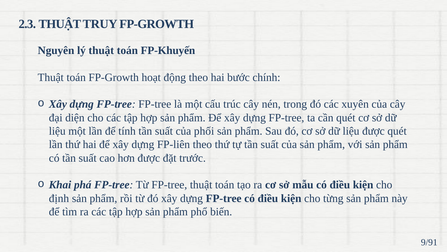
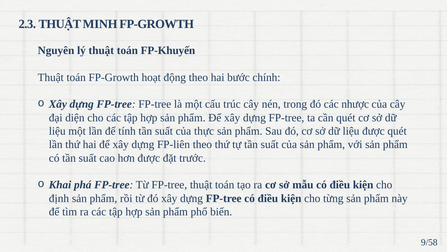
TRUY: TRUY -> MINH (100, 24)
xuyên: xuyên -> nhược (355, 104)
phối: phối -> thực (204, 131)
9/91: 9/91 -> 9/58 (429, 242)
